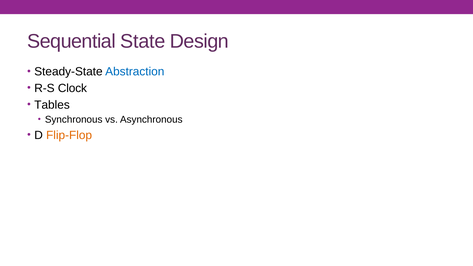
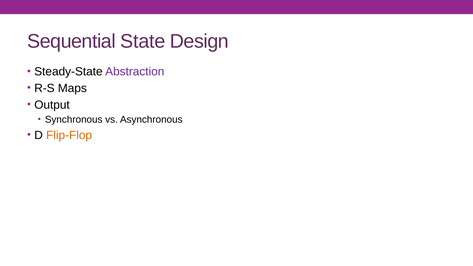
Abstraction colour: blue -> purple (135, 72)
Clock: Clock -> Maps (72, 88)
Tables: Tables -> Output (52, 105)
